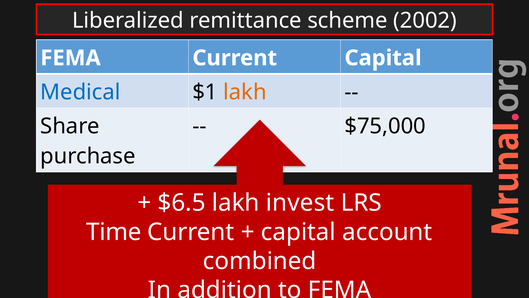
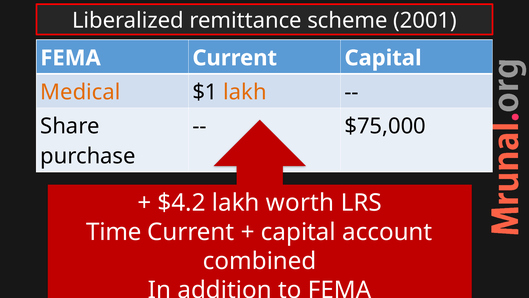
2002: 2002 -> 2001 (425, 20)
Medical colour: blue -> orange (80, 92)
$6.5: $6.5 -> $4.2 (182, 203)
invest: invest -> worth (300, 203)
